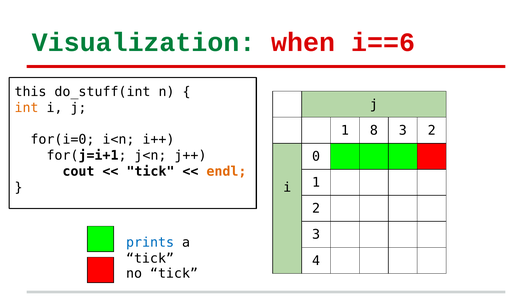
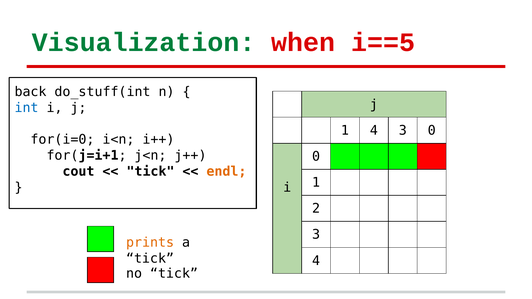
i==6: i==6 -> i==5 (383, 42)
this: this -> back (30, 92)
int colour: orange -> blue (27, 108)
1 8: 8 -> 4 (374, 131)
3 2: 2 -> 0 (432, 131)
prints colour: blue -> orange (150, 243)
